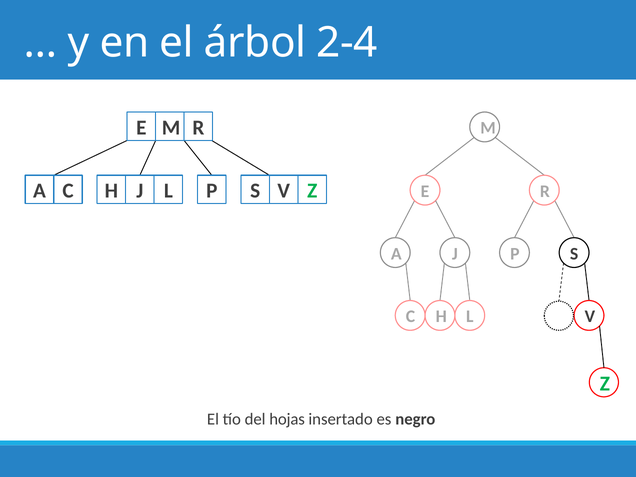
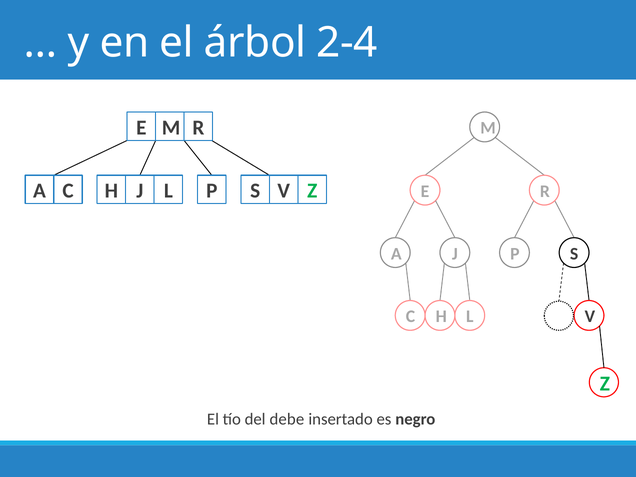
hojas: hojas -> debe (287, 419)
